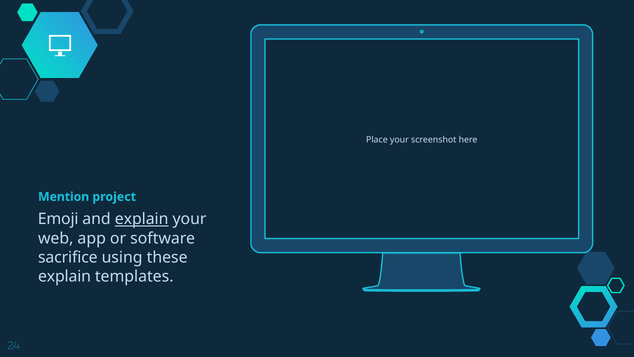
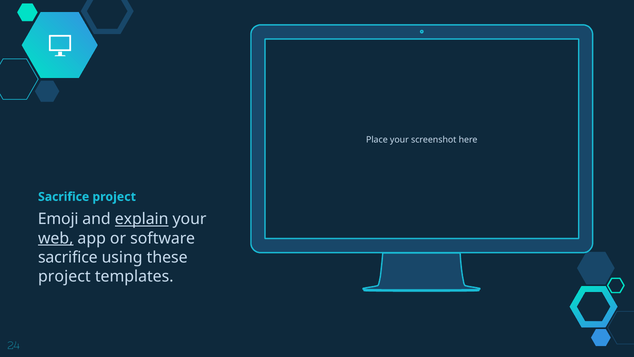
Mention: Mention -> Sacrifice (64, 197)
web underline: none -> present (56, 238)
explain: explain -> project (64, 276)
